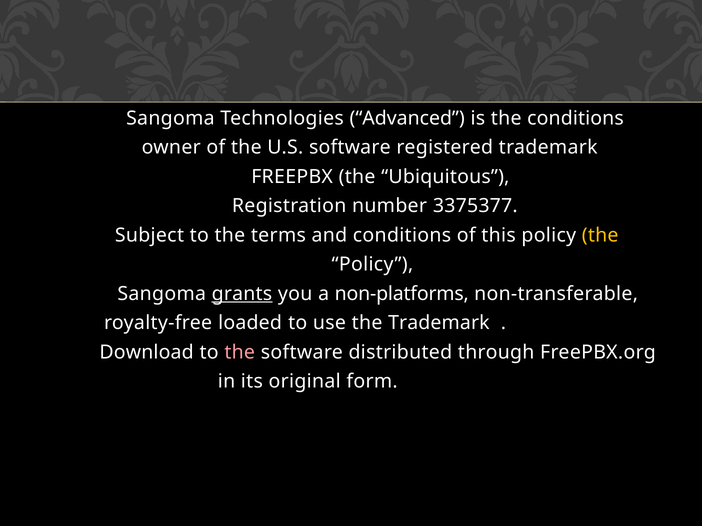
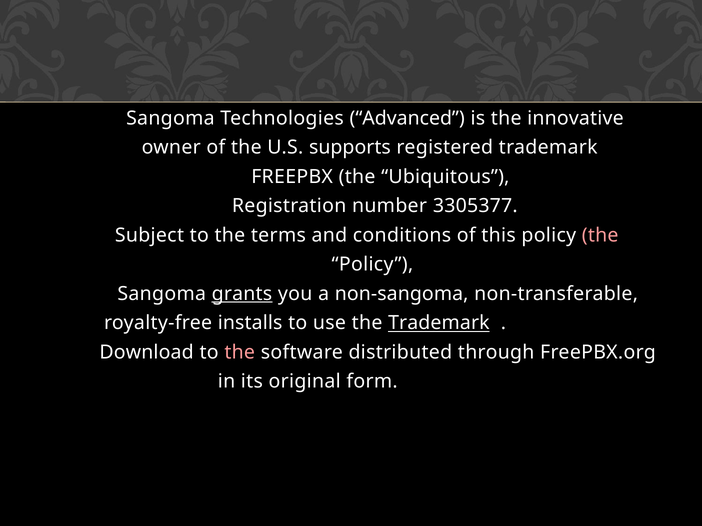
the conditions: conditions -> innovative (575, 118)
U.S software: software -> supports (350, 148)
3375377: 3375377 -> 3305377 (475, 206)
the colour: yellow -> pink (600, 235)
non-platforms: non-platforms -> non-sangoma (402, 294)
loaded: loaded -> installs (250, 323)
Trademark underline: none -> present (439, 323)
